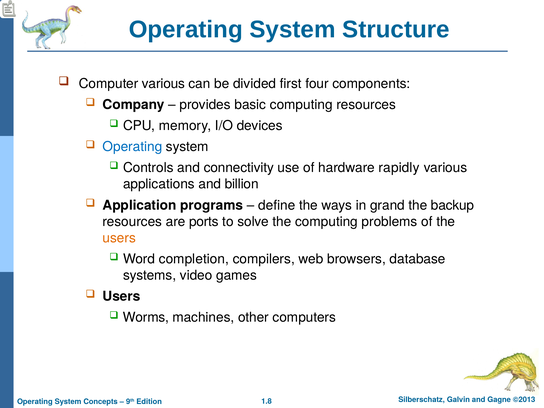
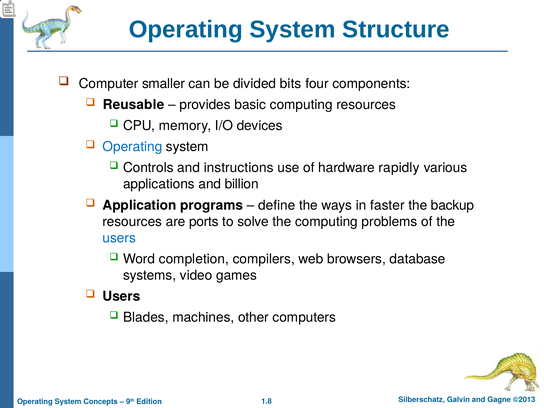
Computer various: various -> smaller (164, 84)
first: first -> bits (291, 84)
Company: Company -> Reusable (134, 105)
connectivity: connectivity -> instructions (239, 168)
grand: grand -> faster (387, 205)
users colour: orange -> blue (119, 238)
Worms: Worms -> Blades (146, 317)
